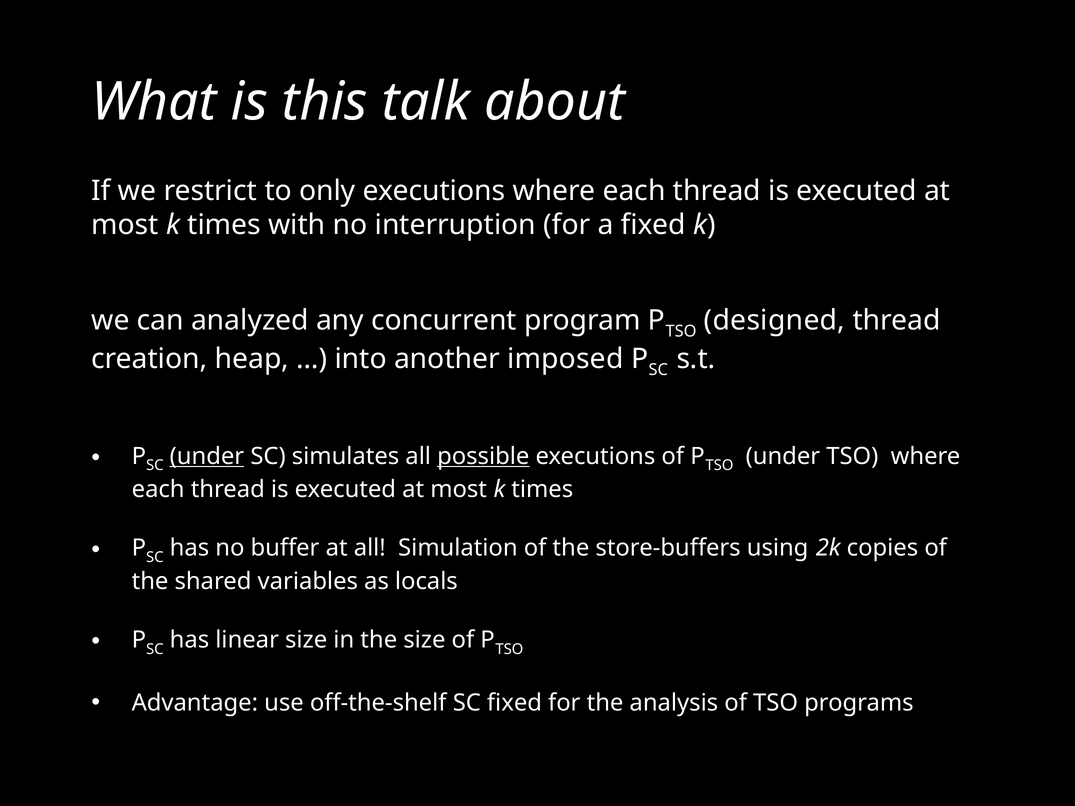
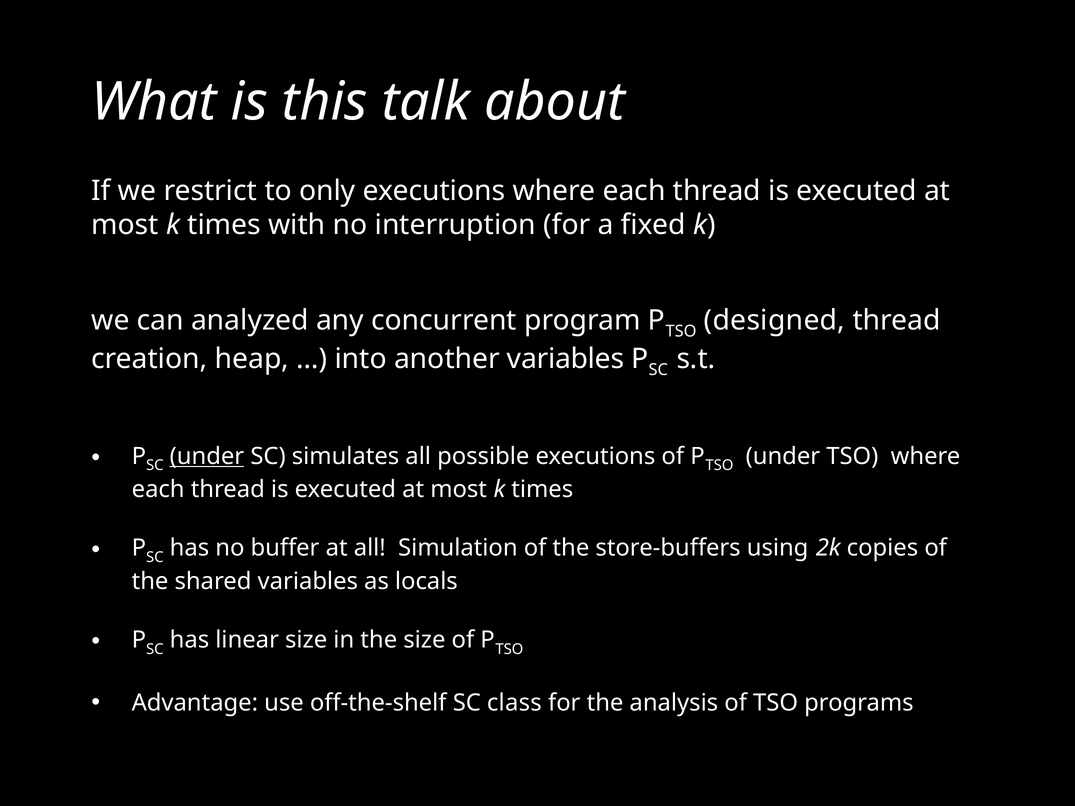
another imposed: imposed -> variables (566, 359)
possible underline: present -> none (483, 456)
SC fixed: fixed -> class (514, 703)
